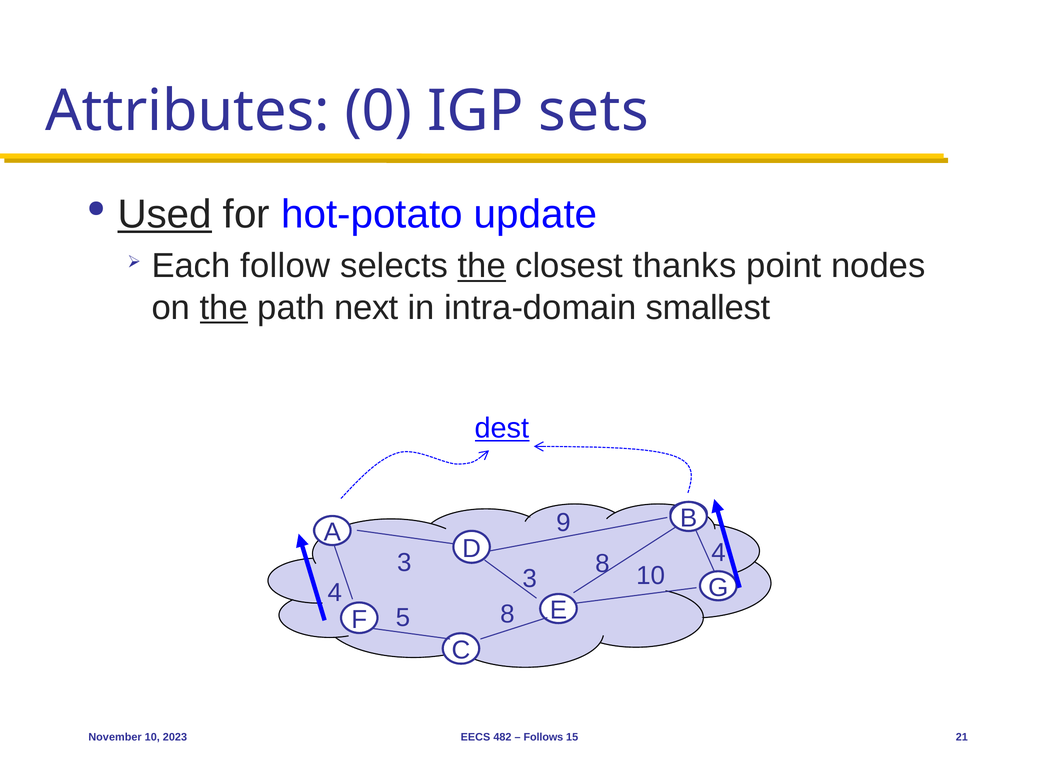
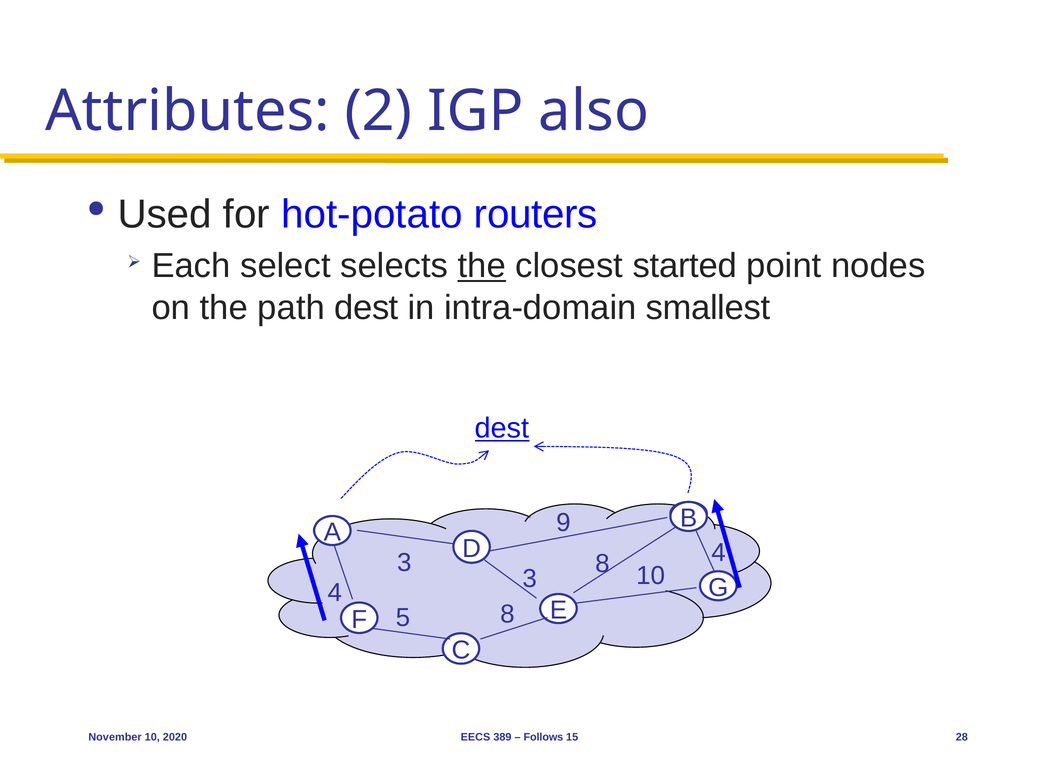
0: 0 -> 2 (378, 111)
sets: sets -> also (594, 111)
Used underline: present -> none (165, 214)
update: update -> routers (536, 214)
follow: follow -> select (285, 266)
thanks: thanks -> started (685, 266)
the underline: present -> none (224, 307)
path next: next -> dest (366, 307)
2023: 2023 -> 2020 (175, 737)
482: 482 -> 389 (502, 737)
21: 21 -> 28 (962, 737)
